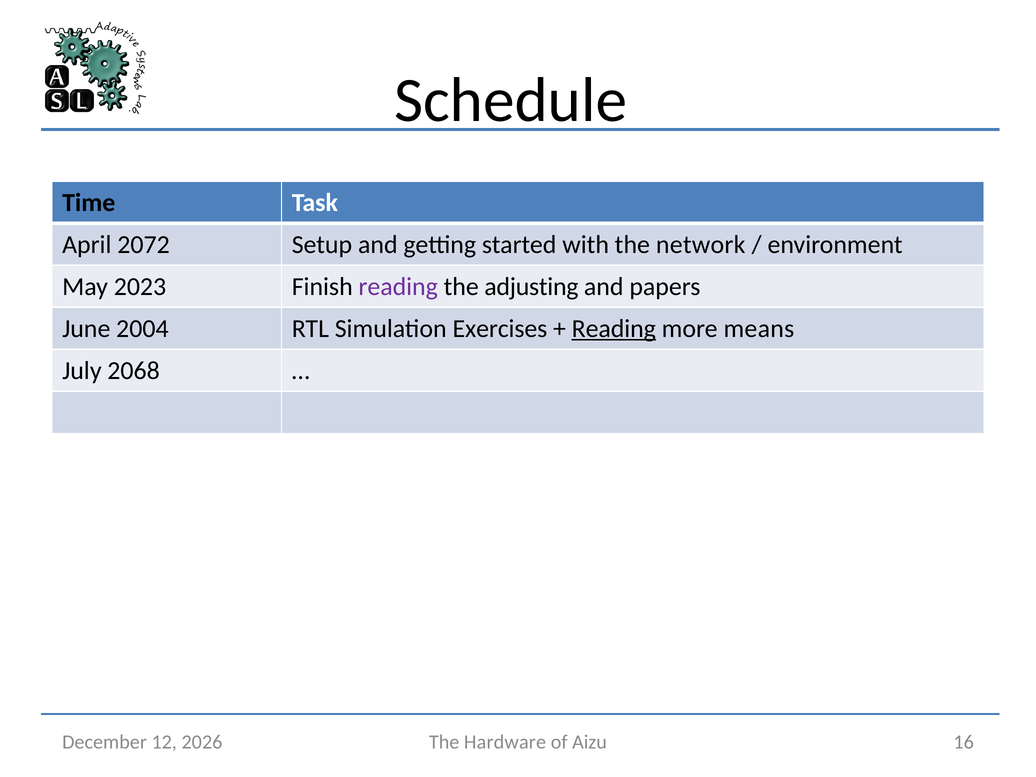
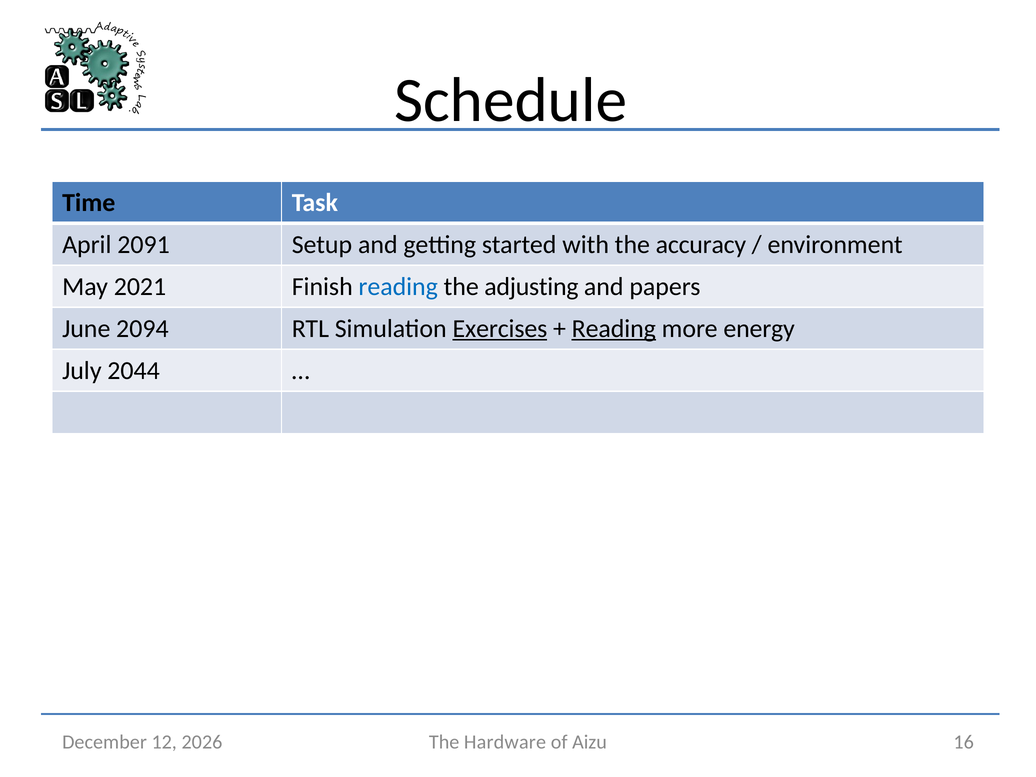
2072: 2072 -> 2091 (144, 245)
network: network -> accuracy (701, 245)
2023: 2023 -> 2021 (140, 287)
reading colour: purple -> blue (398, 287)
2004: 2004 -> 2094 (142, 329)
Exercises underline: none -> present (500, 329)
means: means -> energy (759, 329)
2068: 2068 -> 2044 (134, 371)
